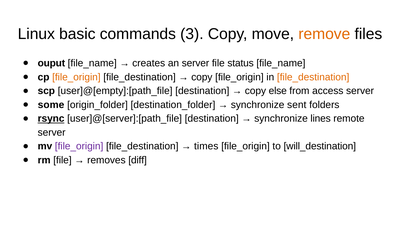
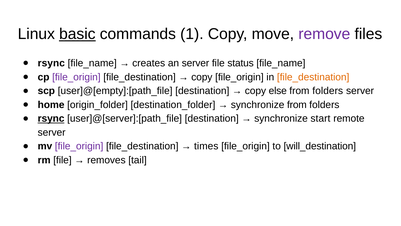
basic underline: none -> present (77, 34)
3: 3 -> 1 (192, 34)
remove colour: orange -> purple (324, 34)
ouput: ouput -> rsync (51, 63)
file_origin colour: orange -> purple (76, 77)
access: access -> folders (328, 91)
some: some -> home (51, 105)
synchronize sent: sent -> from (297, 105)
lines: lines -> start (320, 118)
diff: diff -> tail (138, 160)
